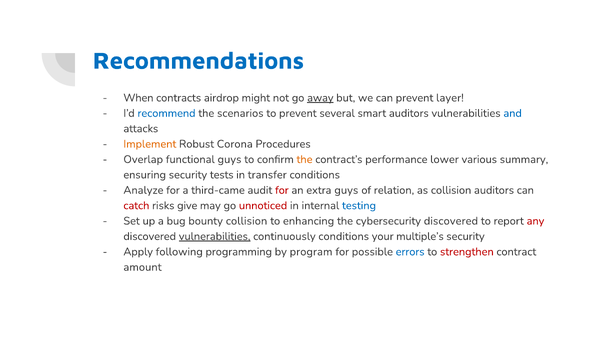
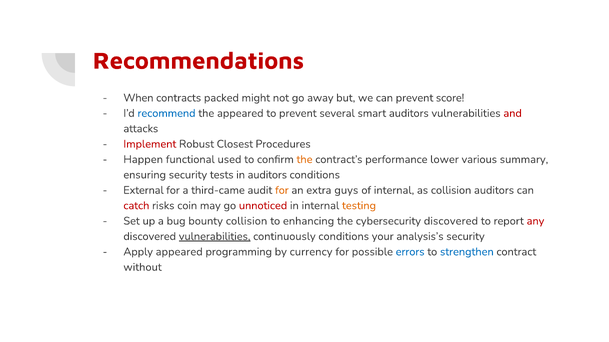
Recommendations colour: blue -> red (198, 61)
airdrop: airdrop -> packed (221, 98)
away underline: present -> none (320, 98)
layer: layer -> score (450, 98)
the scenarios: scenarios -> appeared (240, 113)
and colour: blue -> red (513, 113)
Implement colour: orange -> red (150, 144)
Corona: Corona -> Closest (235, 144)
Overlap: Overlap -> Happen (143, 160)
functional guys: guys -> used (230, 160)
in transfer: transfer -> auditors (267, 175)
Analyze: Analyze -> External (143, 190)
for colour: red -> orange (282, 190)
of relation: relation -> internal (394, 190)
give: give -> coin (187, 206)
testing colour: blue -> orange (359, 206)
multiple’s: multiple’s -> analysis’s (420, 237)
Apply following: following -> appeared (179, 252)
program: program -> currency (311, 252)
strengthen colour: red -> blue (467, 252)
amount: amount -> without (143, 268)
